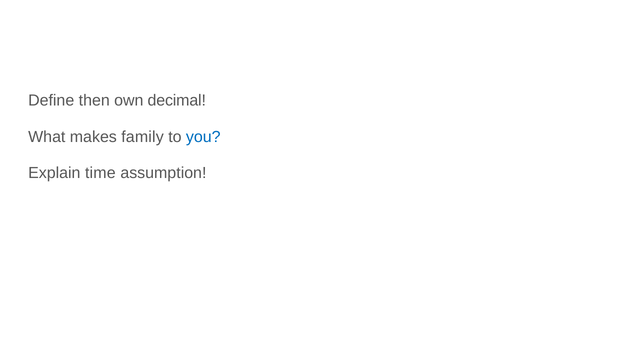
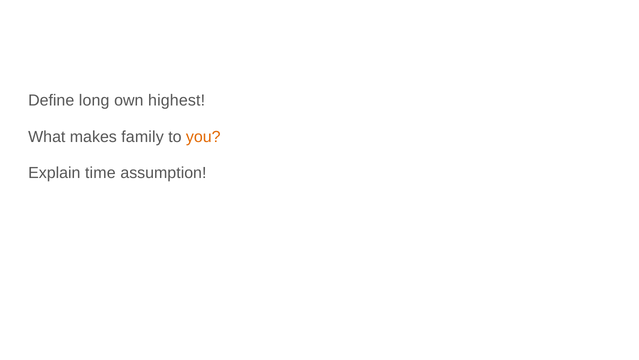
then: then -> long (94, 100)
decimal: decimal -> highest (177, 100)
you colour: blue -> orange (203, 137)
